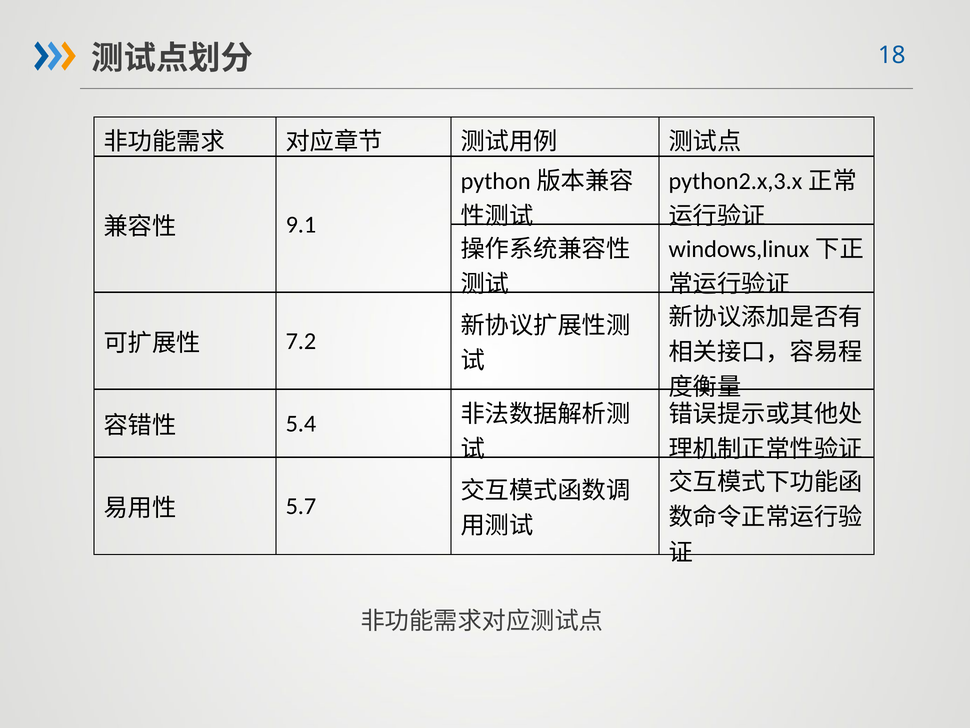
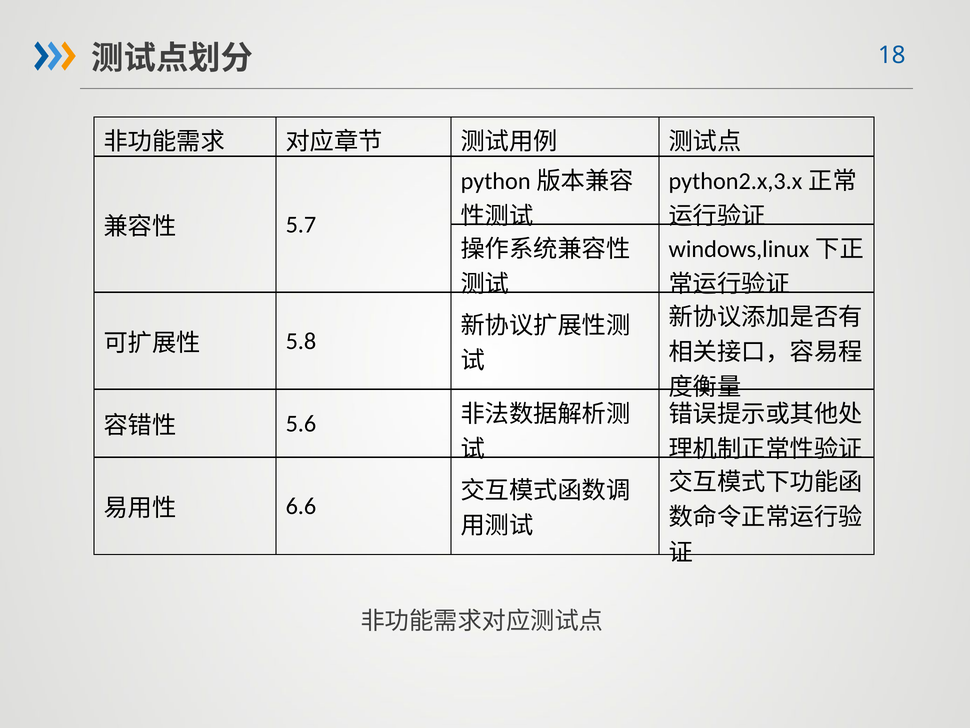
9.1: 9.1 -> 5.7 (301, 224)
7.2: 7.2 -> 5.8 (301, 341)
5.4: 5.4 -> 5.6 (301, 423)
5.7: 5.7 -> 6.6 (301, 506)
